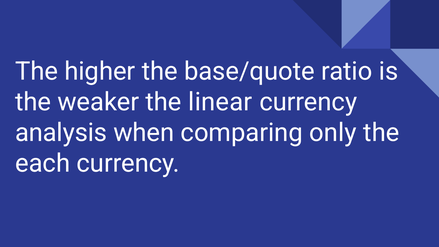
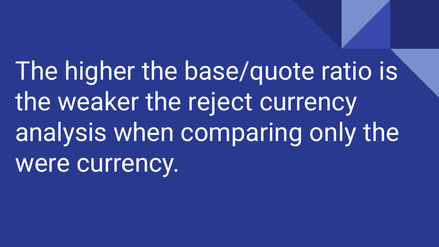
linear: linear -> reject (220, 102)
each: each -> were (43, 163)
